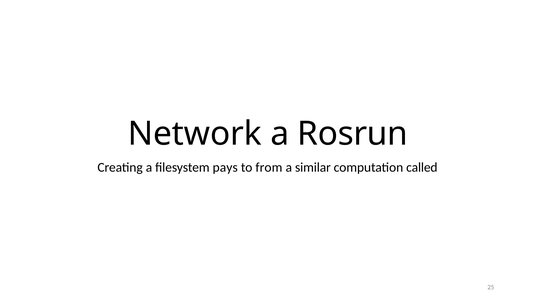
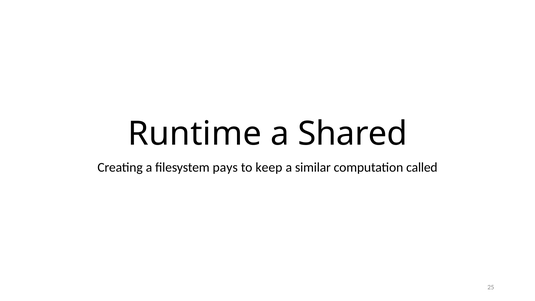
Network: Network -> Runtime (195, 134)
Rosrun: Rosrun -> Shared (353, 134)
from: from -> keep (269, 167)
